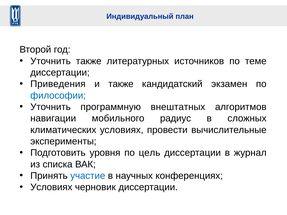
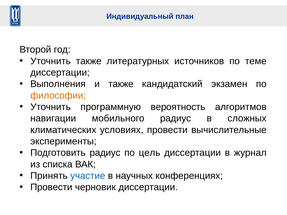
Приведения: Приведения -> Выполнения (58, 84)
философии colour: blue -> orange (58, 96)
внештатных: внештатных -> вероятность (178, 107)
Подготовить уровня: уровня -> радиус (105, 153)
Условиях: Условиях -> Провести (51, 187)
